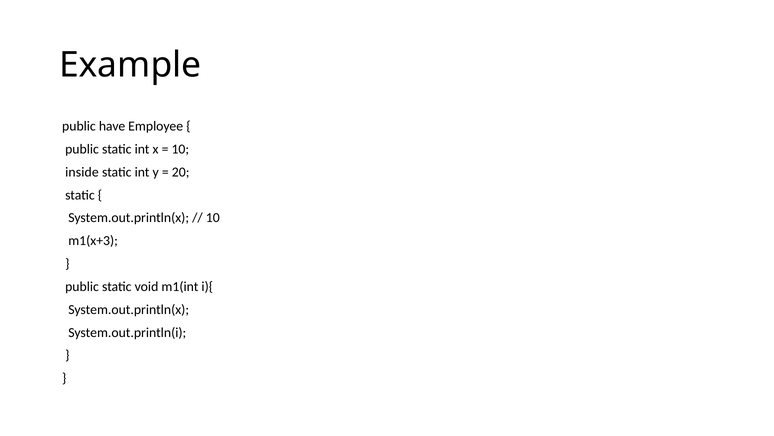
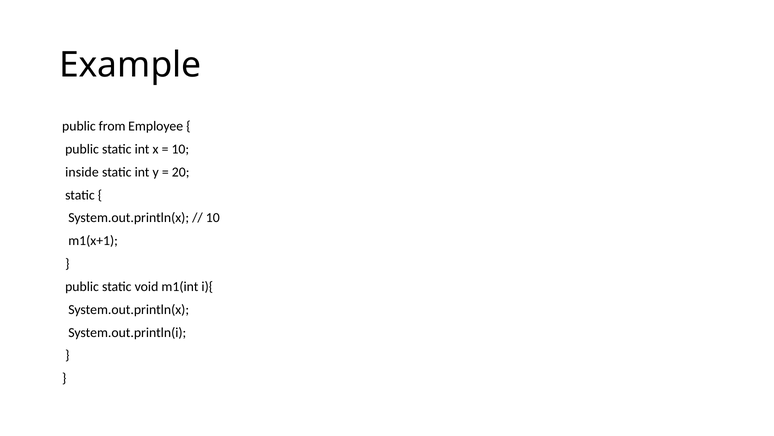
have: have -> from (112, 126)
m1(x+3: m1(x+3 -> m1(x+1 (93, 240)
